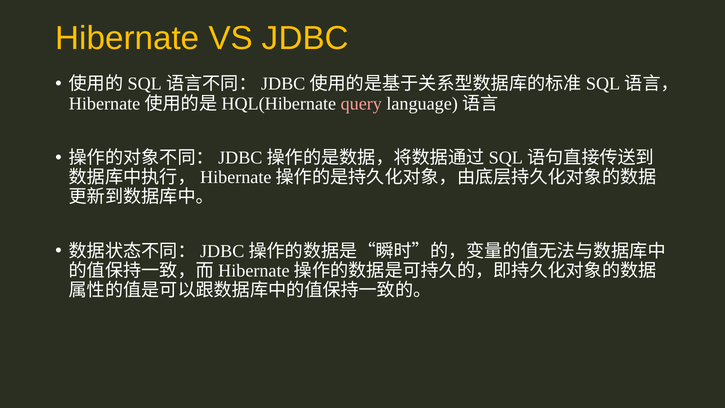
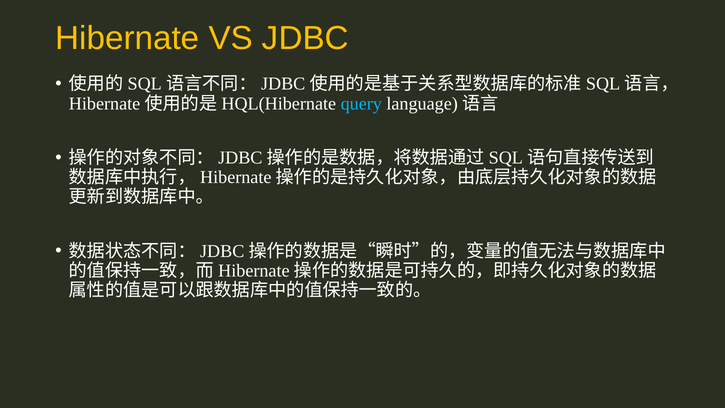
query colour: pink -> light blue (361, 103)
